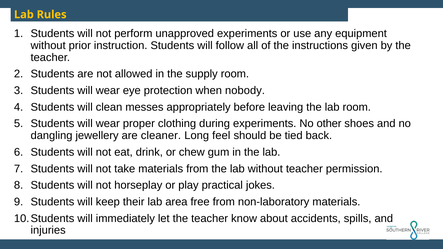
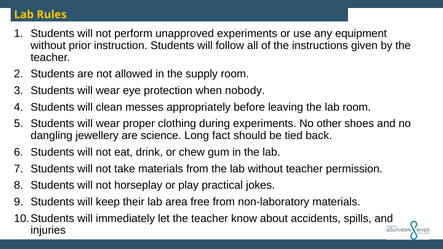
cleaner: cleaner -> science (161, 136)
feel: feel -> fact (221, 136)
